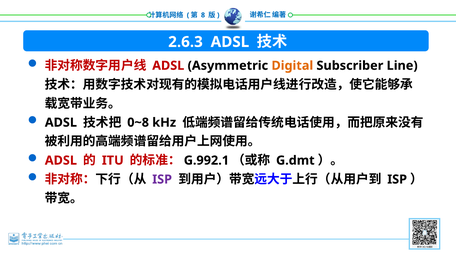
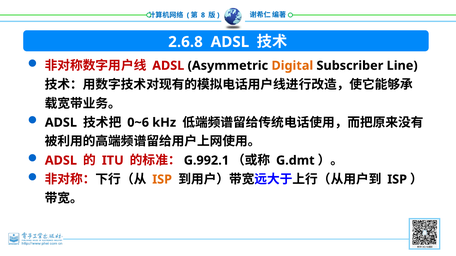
2.6.3: 2.6.3 -> 2.6.8 (185, 42)
0~8: 0~8 -> 0~6 (138, 123)
ISP colour: purple -> orange (162, 180)
